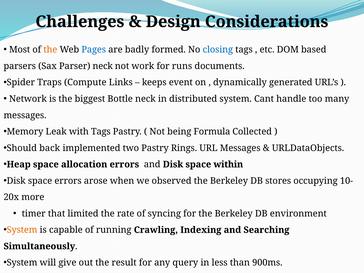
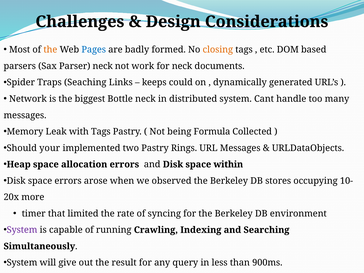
closing colour: blue -> orange (218, 50)
for runs: runs -> neck (182, 66)
Compute: Compute -> Seaching (85, 82)
event: event -> could (181, 82)
back: back -> your (50, 148)
System colour: orange -> purple (22, 230)
